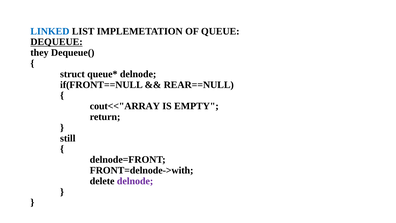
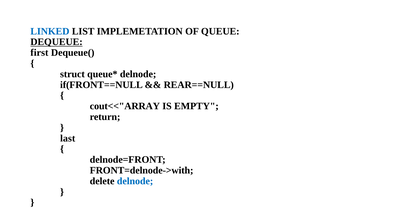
they: they -> first (39, 53)
still: still -> last (68, 138)
delnode colour: purple -> blue (135, 181)
